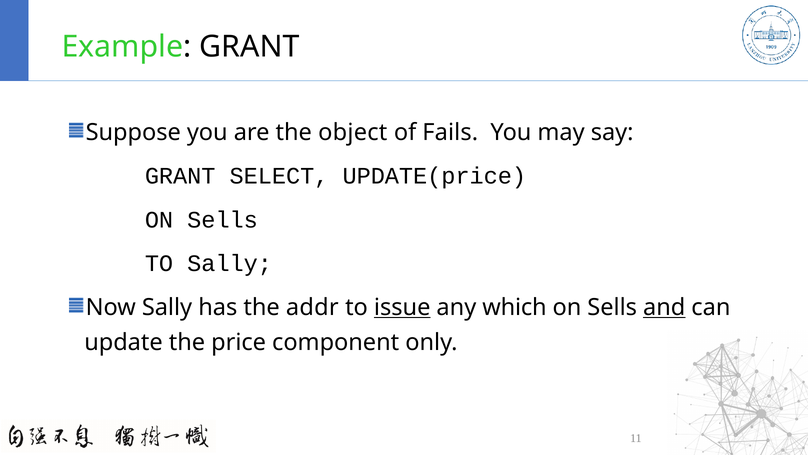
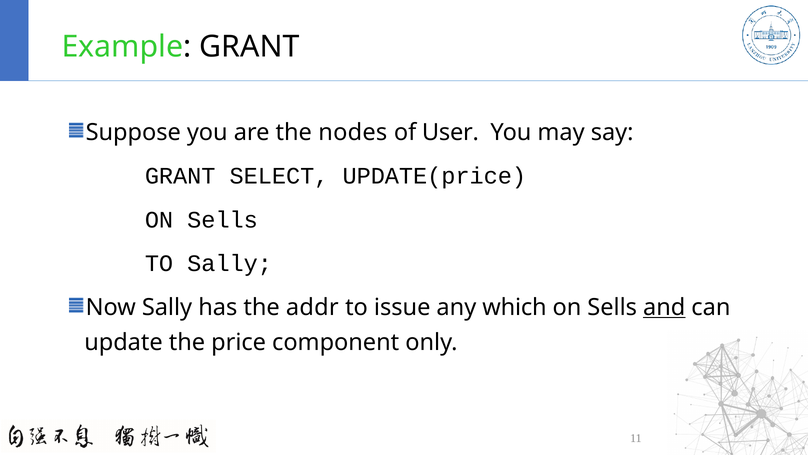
object: object -> nodes (353, 132)
Fails: Fails -> User (450, 132)
issue underline: present -> none (402, 307)
